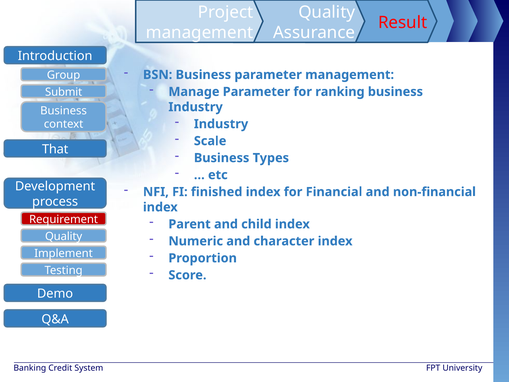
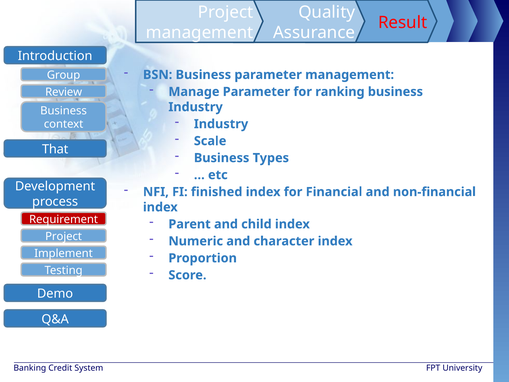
Submit: Submit -> Review (64, 92)
Quality: Quality -> Project (64, 236)
